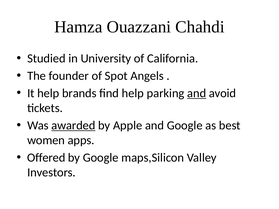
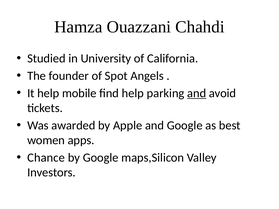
brands: brands -> mobile (79, 93)
awarded underline: present -> none (73, 126)
Offered: Offered -> Chance (46, 158)
